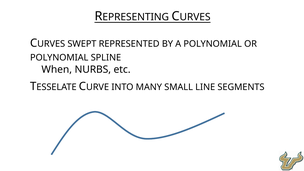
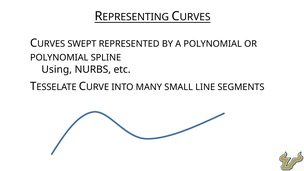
When: When -> Using (57, 70)
